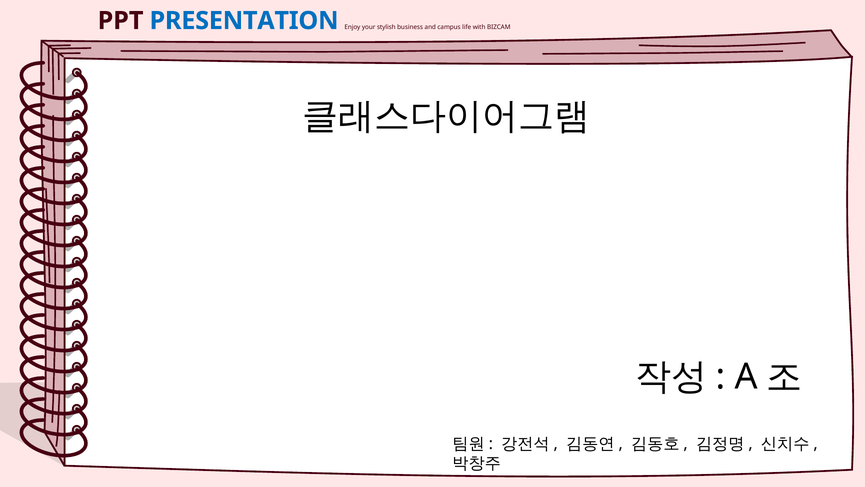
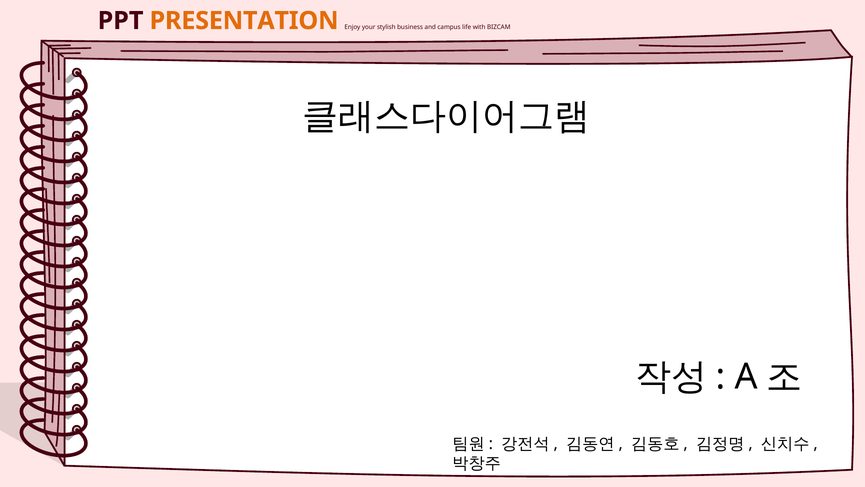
PRESENTATION colour: blue -> orange (244, 21)
